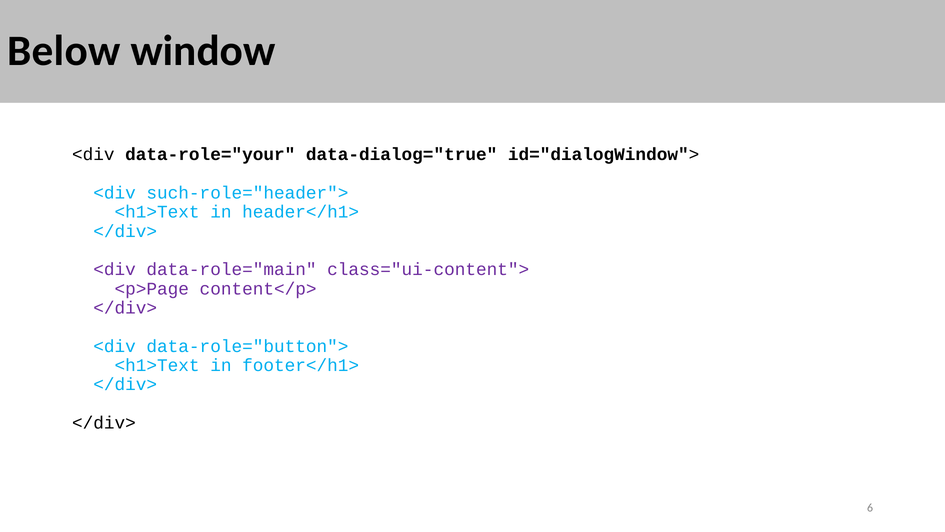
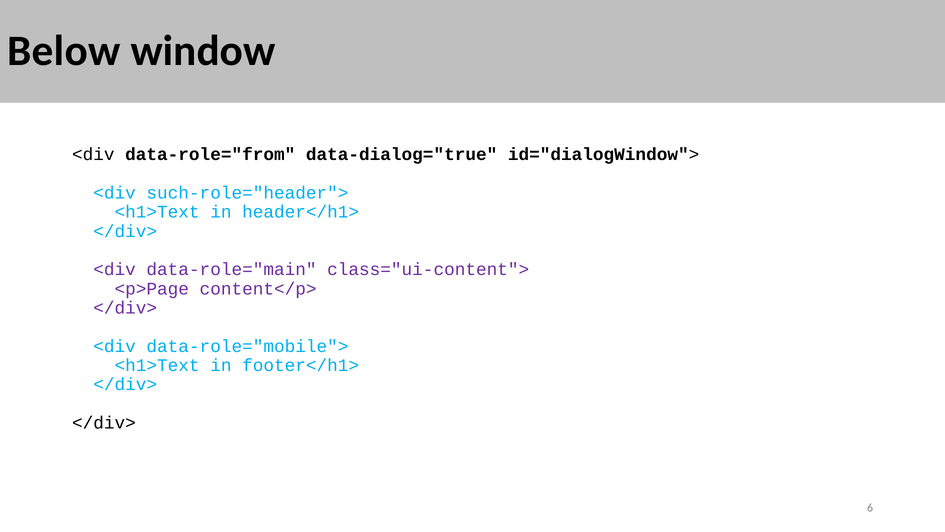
data-role="your: data-role="your -> data-role="from (210, 155)
data-role="button">: data-role="button"> -> data-role="mobile"> (247, 346)
